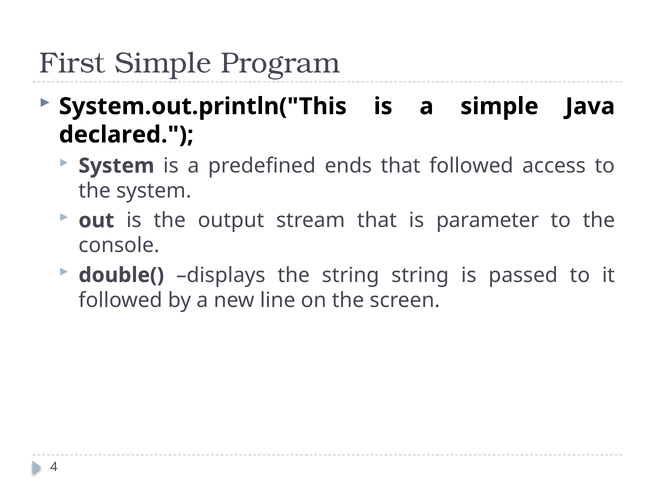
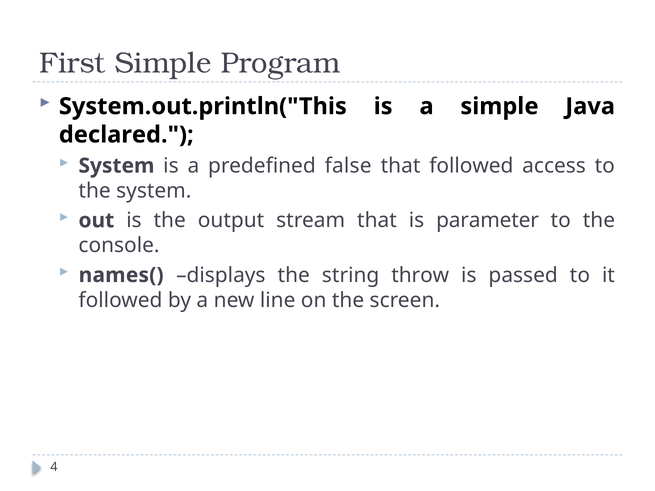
ends: ends -> false (348, 166)
double(: double( -> names( (121, 275)
string string: string -> throw (420, 275)
